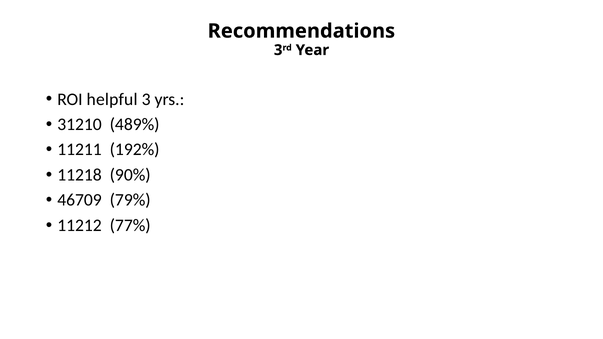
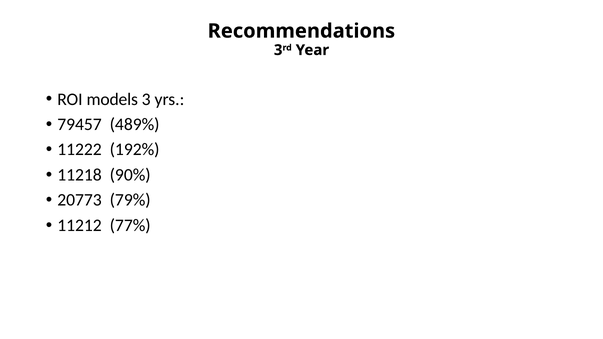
helpful: helpful -> models (112, 99)
31210: 31210 -> 79457 (80, 125)
11211: 11211 -> 11222 (80, 150)
46709: 46709 -> 20773 (80, 200)
